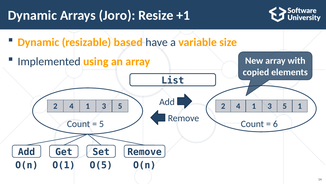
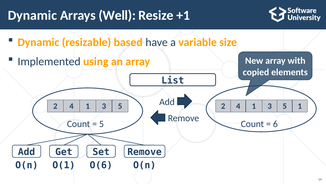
Joro: Joro -> Well (117, 15)
O(5: O(5 -> O(6 (101, 165)
